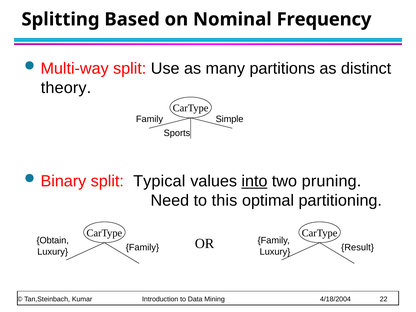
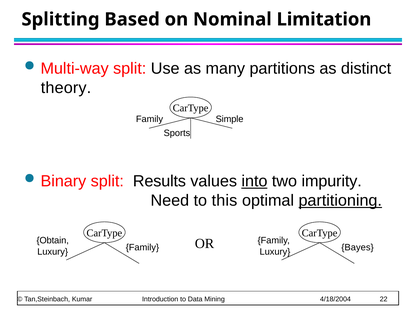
Frequency: Frequency -> Limitation (324, 19)
Typical: Typical -> Results (159, 181)
pruning: pruning -> impurity (332, 181)
partitioning underline: none -> present (340, 201)
Result: Result -> Bayes (358, 247)
